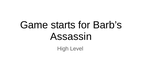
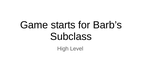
Assassin: Assassin -> Subclass (71, 36)
